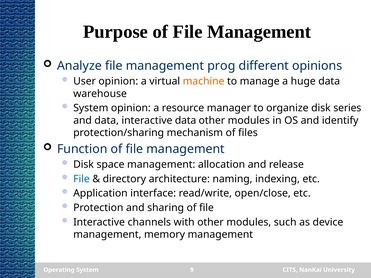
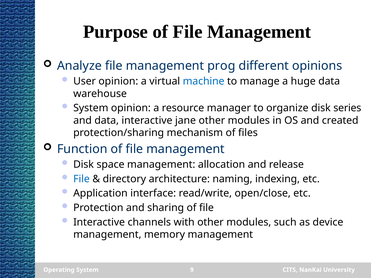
machine colour: orange -> blue (204, 81)
interactive data: data -> jane (185, 120)
identify: identify -> created (340, 120)
